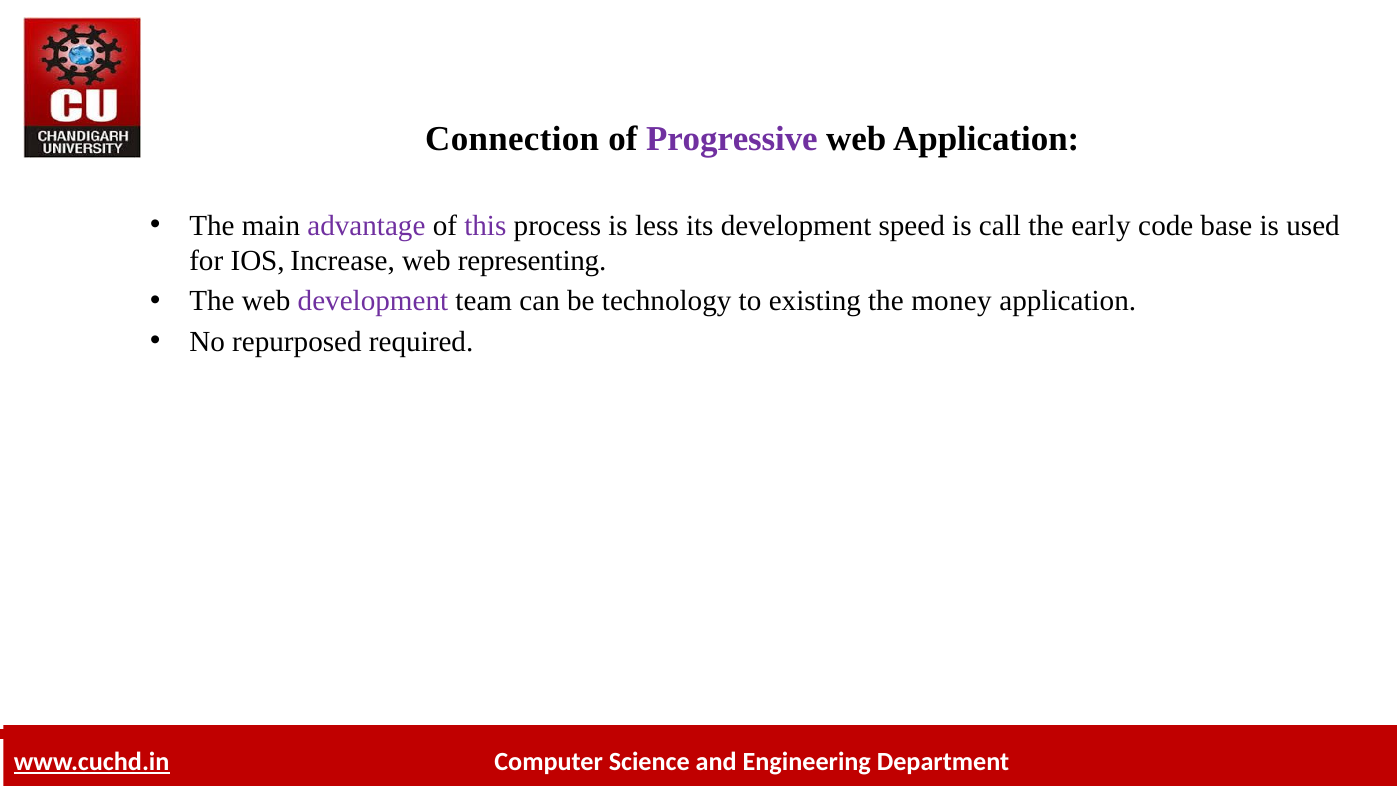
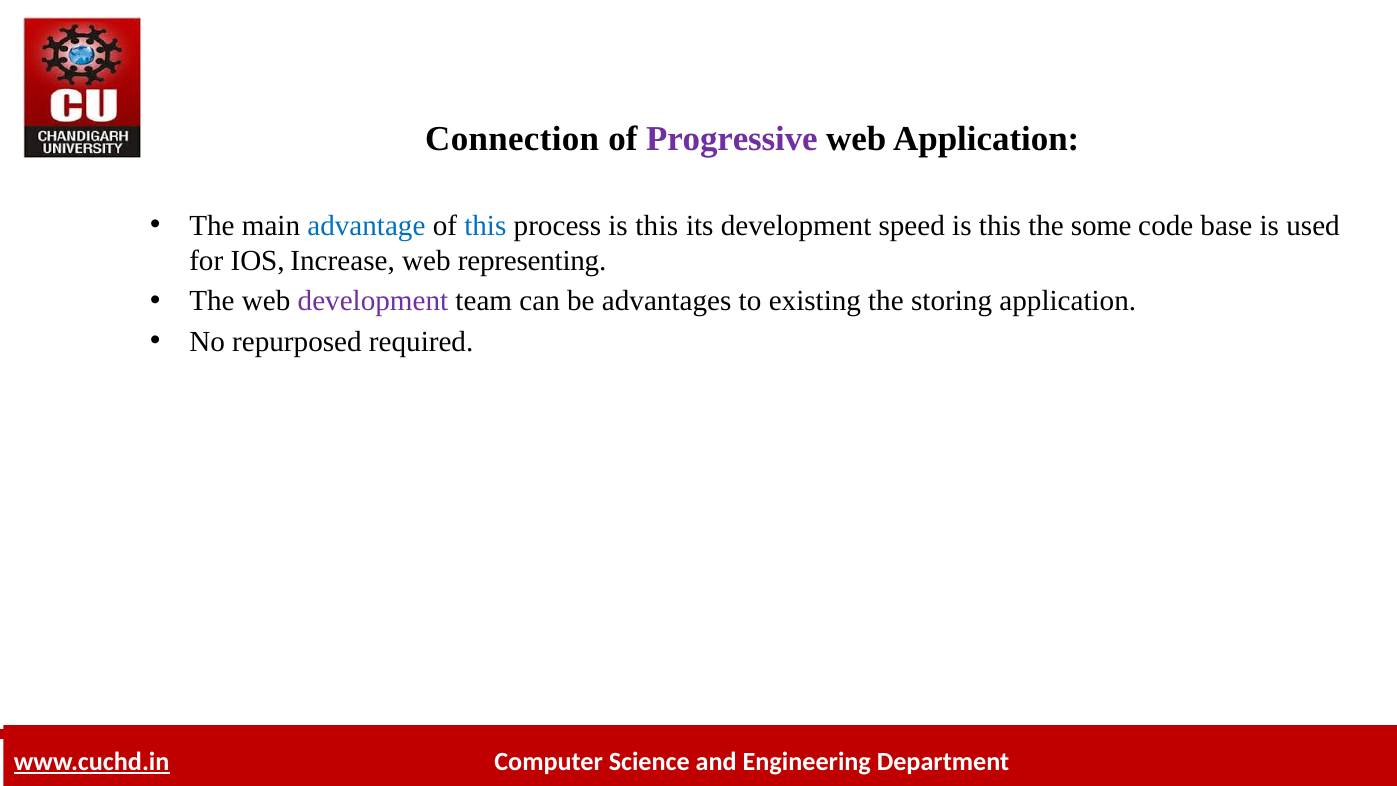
advantage colour: purple -> blue (366, 226)
this colour: purple -> blue (485, 226)
process is less: less -> this (657, 226)
speed is call: call -> this (1000, 226)
early: early -> some (1101, 226)
technology: technology -> advantages (667, 301)
money: money -> storing (952, 301)
